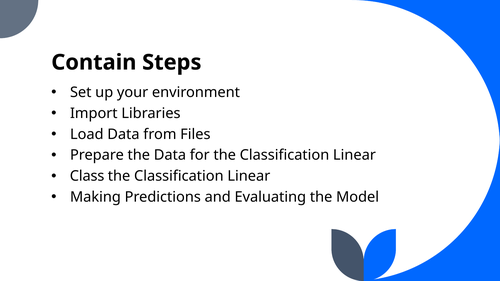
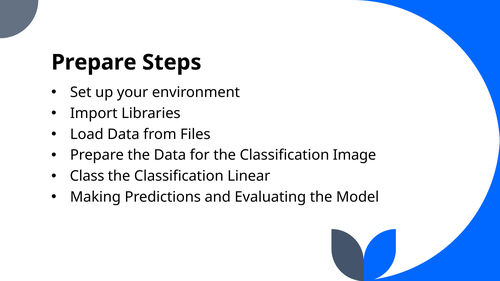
Contain: Contain -> Prepare (94, 62)
for the Classification Linear: Linear -> Image (355, 155)
